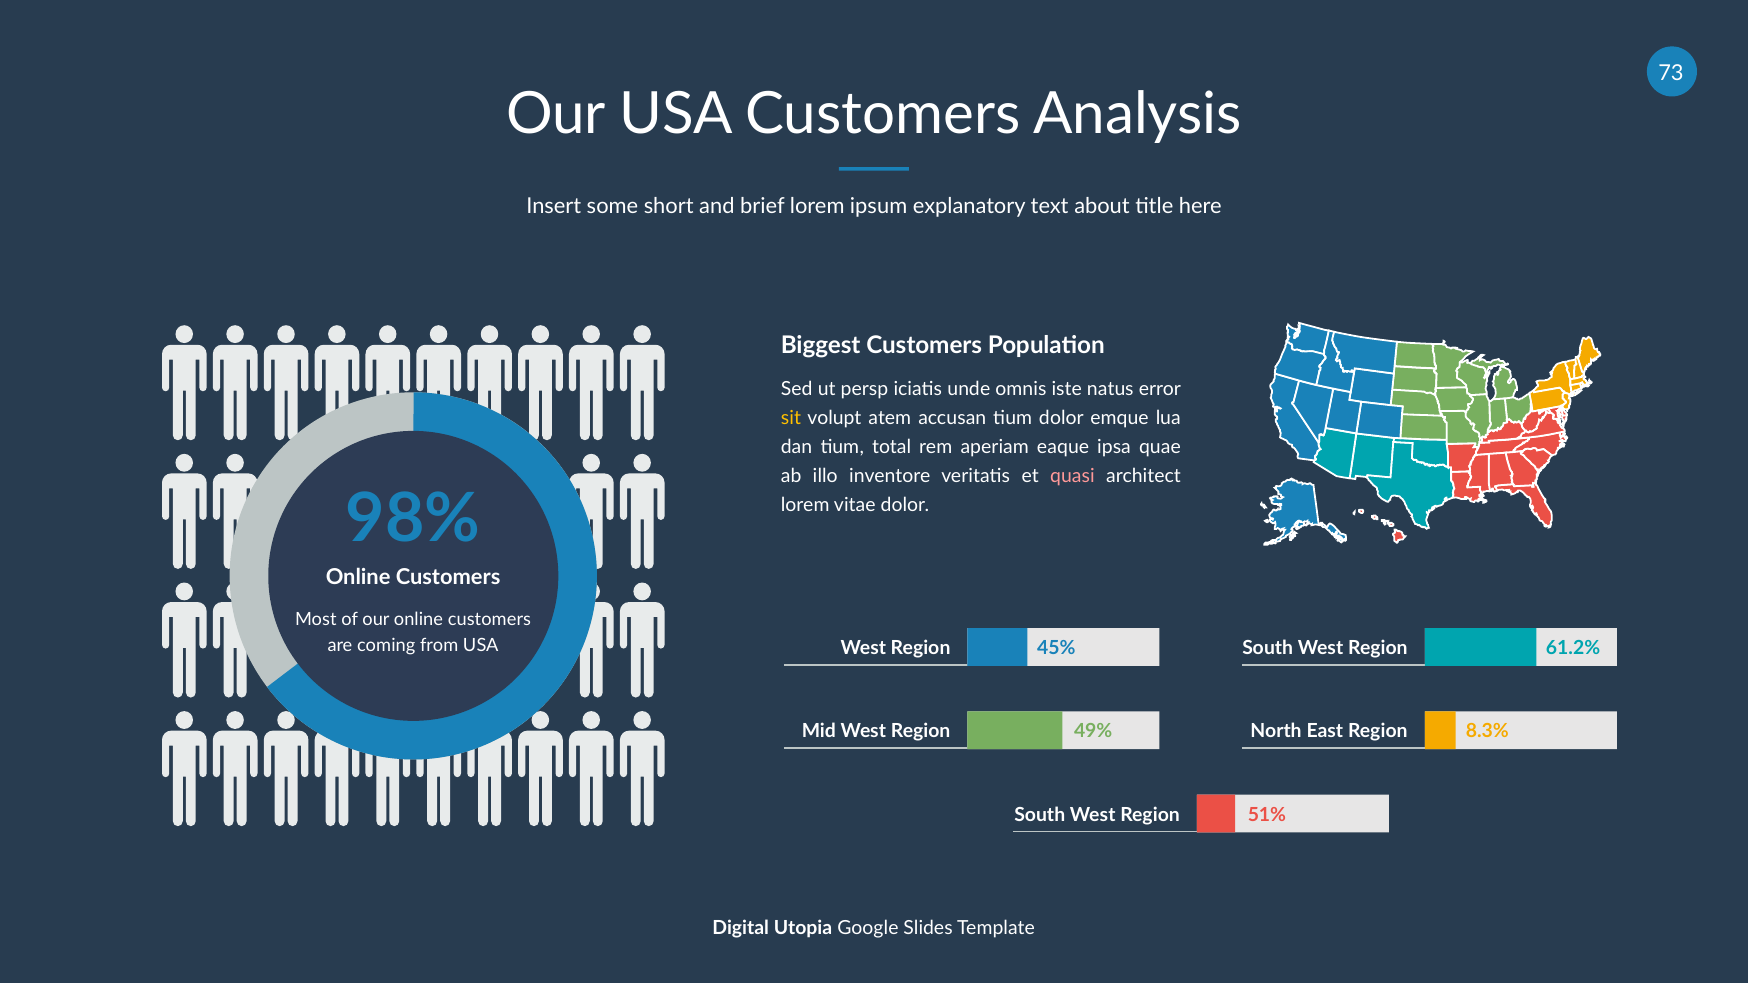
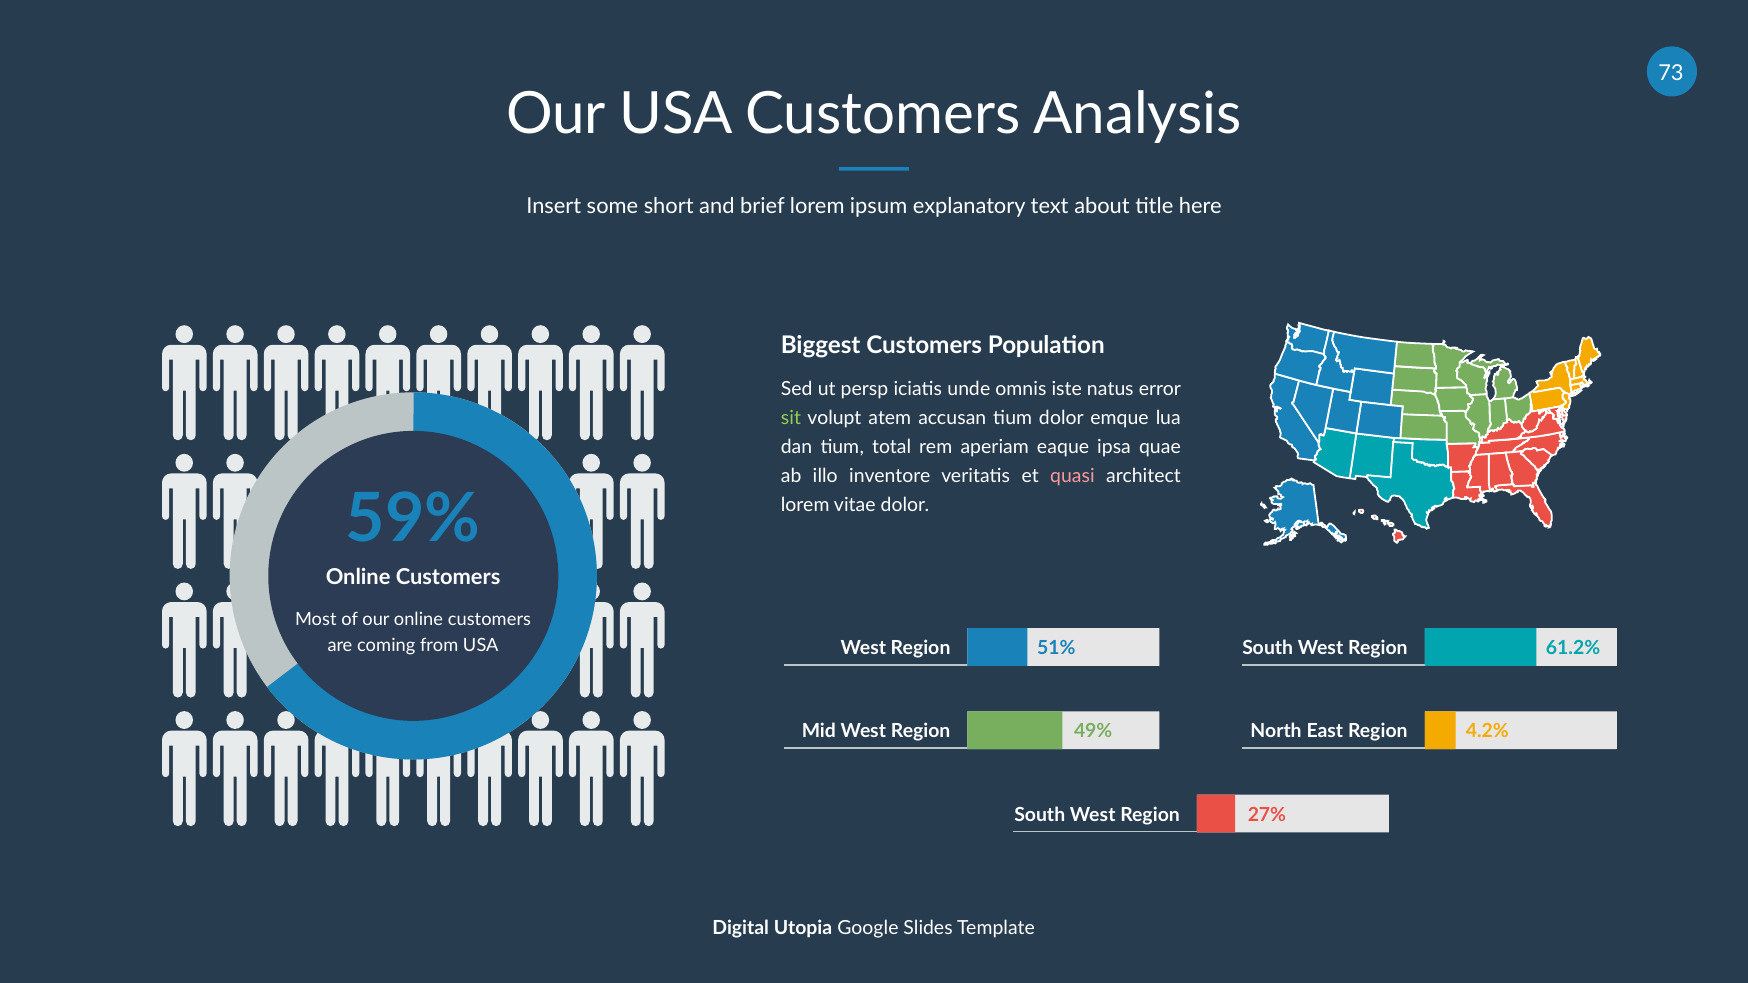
sit colour: yellow -> light green (791, 419)
98%: 98% -> 59% (413, 520)
45%: 45% -> 51% (1056, 648)
8.3%: 8.3% -> 4.2% (1487, 732)
51%: 51% -> 27% (1267, 815)
